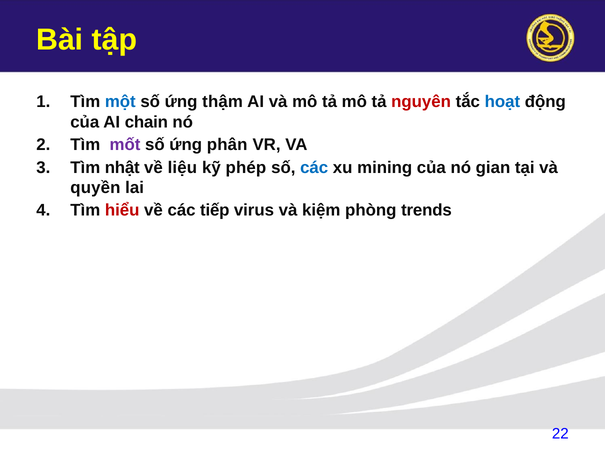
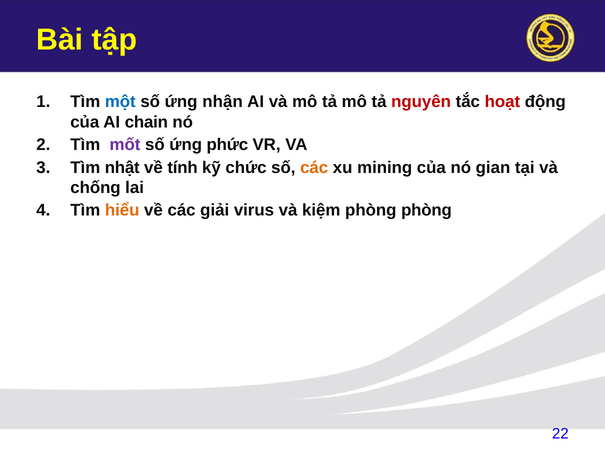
thậm: thậm -> nhận (223, 102)
hoạt colour: blue -> red (502, 102)
phân: phân -> phức (227, 145)
liệu: liệu -> tính (183, 167)
phép: phép -> chức (246, 167)
các colour: blue -> orange (314, 167)
quyền: quyền -> chống (95, 188)
hiểu colour: red -> orange (122, 210)
tiếp: tiếp -> giải (215, 210)
phòng trends: trends -> phòng (426, 210)
